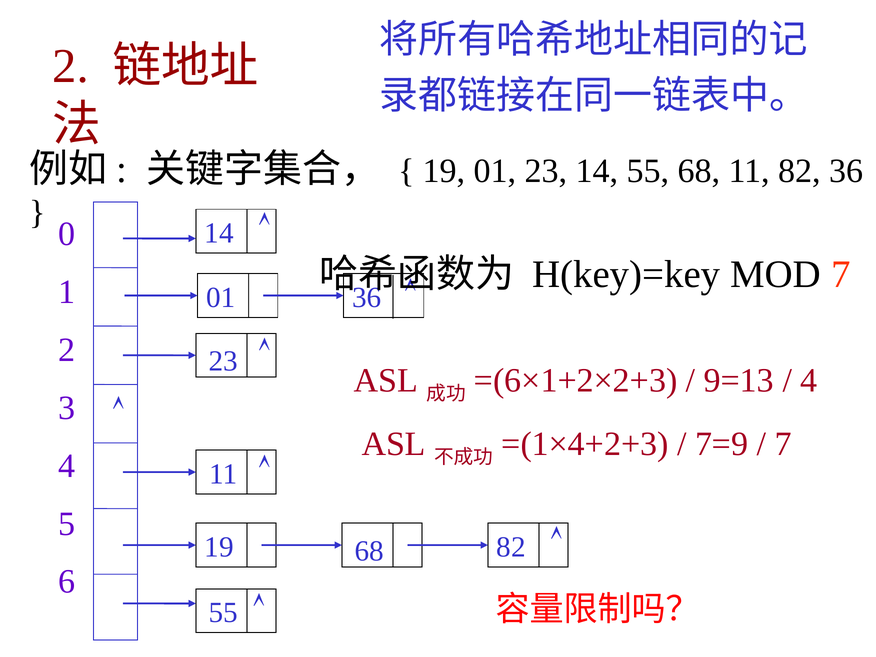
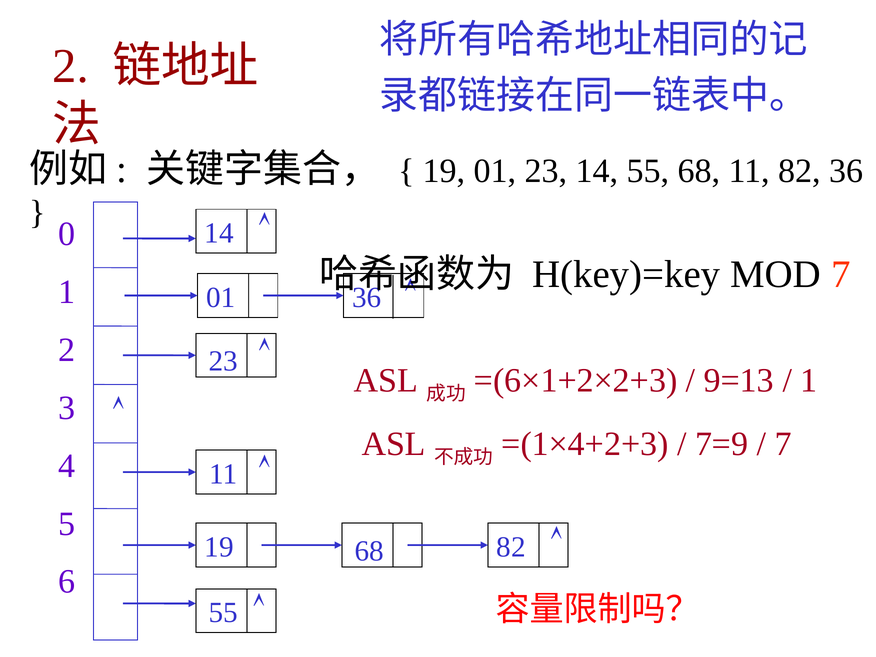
4: 4 -> 1 (809, 380)
